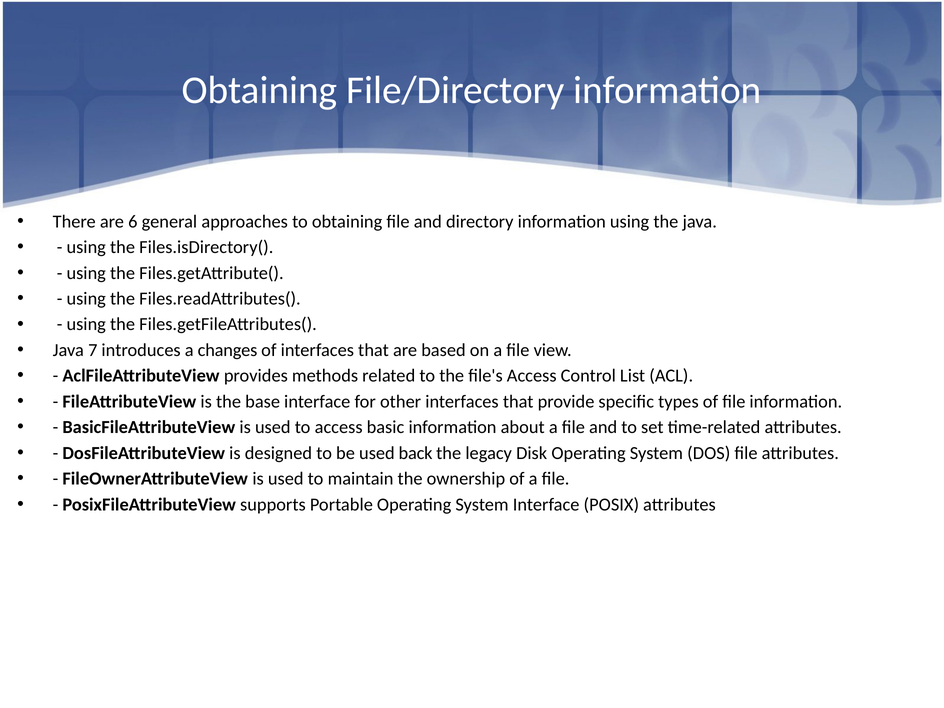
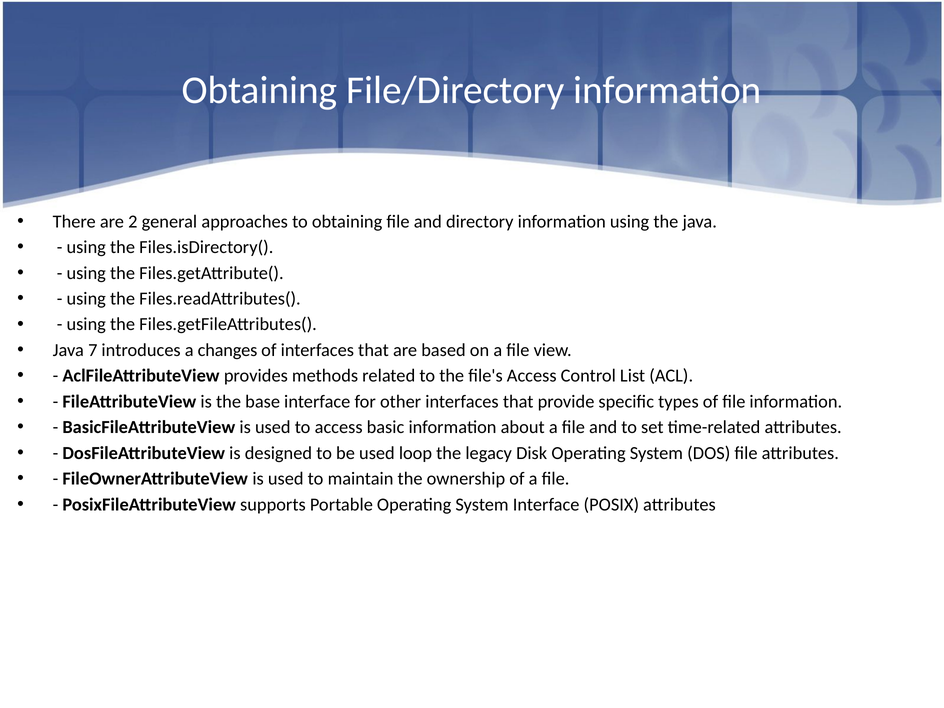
6: 6 -> 2 (133, 222)
back: back -> loop (415, 453)
